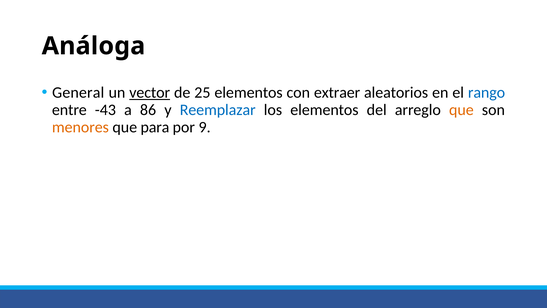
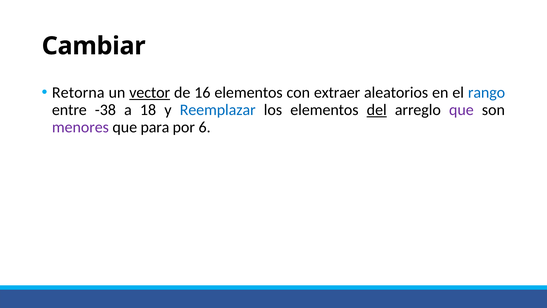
Análoga: Análoga -> Cambiar (94, 46)
General: General -> Retorna (78, 92)
25: 25 -> 16 (202, 92)
-43: -43 -> -38 (105, 110)
86: 86 -> 18 (148, 110)
del underline: none -> present (377, 110)
que colour: orange -> purple (461, 110)
menores colour: orange -> purple (80, 127)
9: 9 -> 6 (205, 127)
